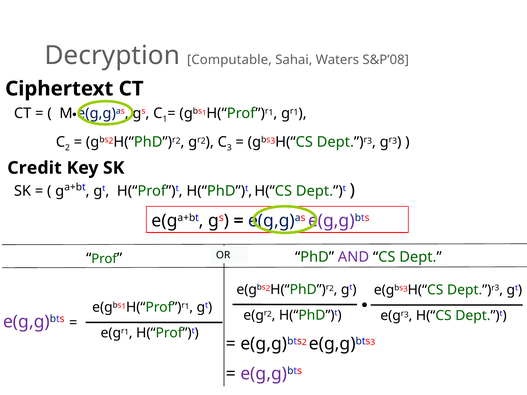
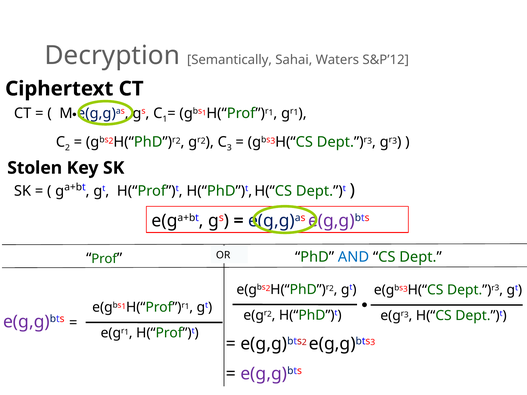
Computable: Computable -> Semantically (229, 60)
S&P’08: S&P’08 -> S&P’12 (386, 60)
Credit: Credit -> Stolen (35, 168)
AND colour: purple -> blue (354, 257)
